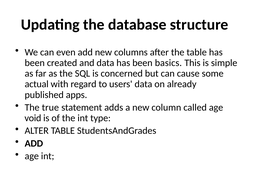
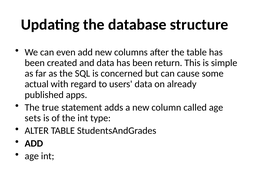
basics: basics -> return (168, 63)
void: void -> sets (33, 118)
